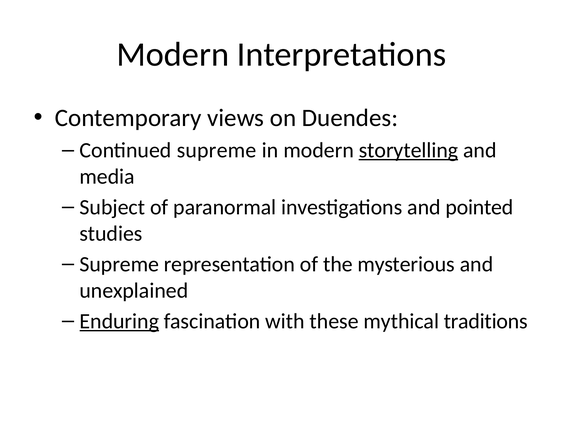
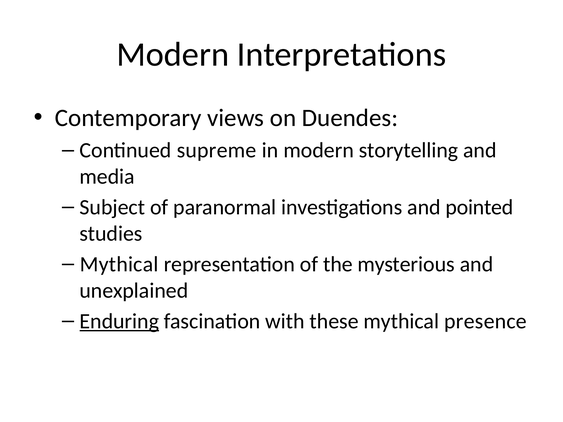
storytelling underline: present -> none (408, 150)
Supreme: Supreme -> Mythical (119, 264)
traditions: traditions -> presence (486, 321)
